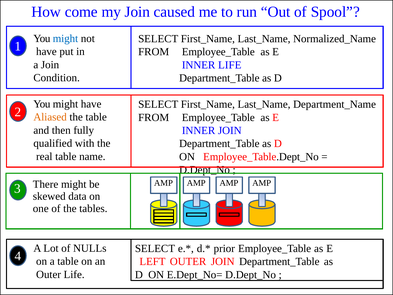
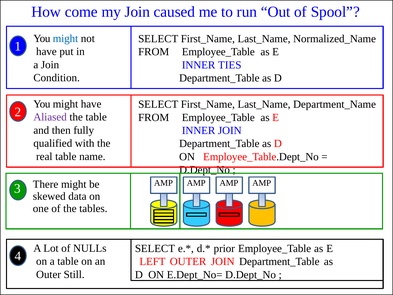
INNER LIFE: LIFE -> TIES (230, 65)
Aliased colour: orange -> purple (50, 117)
Outer Life: Life -> Still (74, 274)
